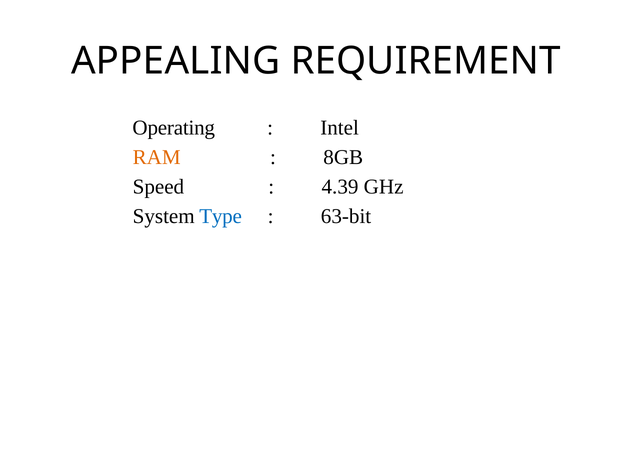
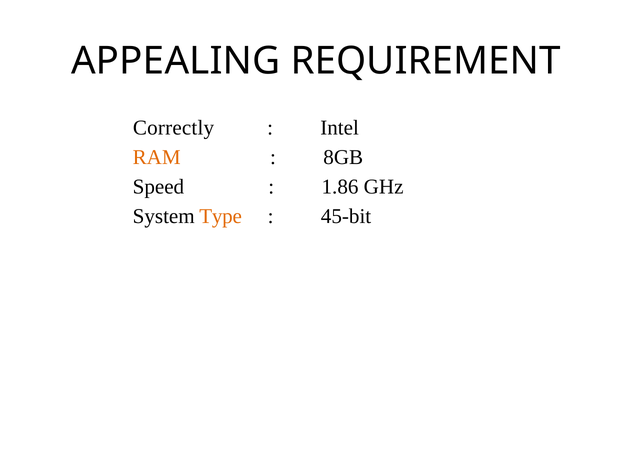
Operating: Operating -> Correctly (174, 128)
4.39: 4.39 -> 1.86 (340, 187)
Type colour: blue -> orange (221, 216)
63-bit: 63-bit -> 45-bit (346, 216)
